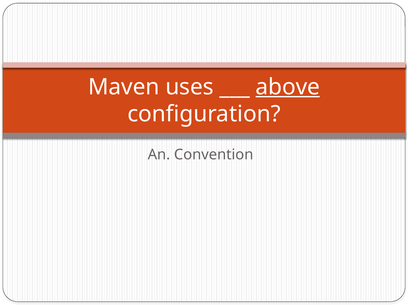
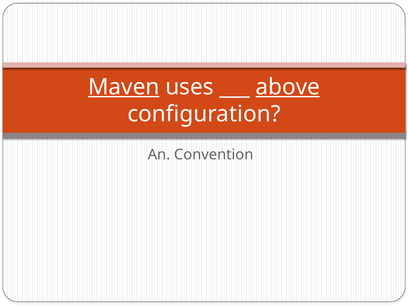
Maven underline: none -> present (124, 87)
